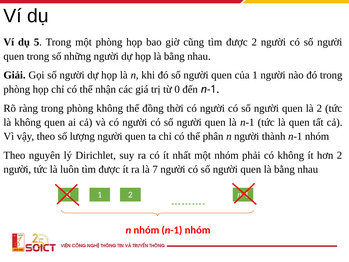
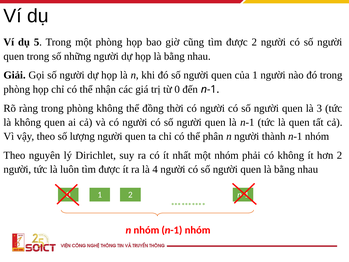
là 2: 2 -> 3 (319, 108)
7: 7 -> 4 (155, 169)
